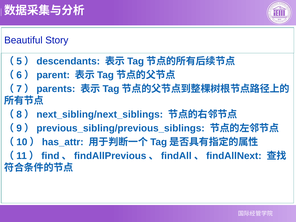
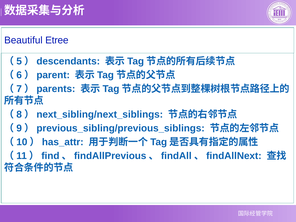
Story: Story -> Etree (57, 40)
